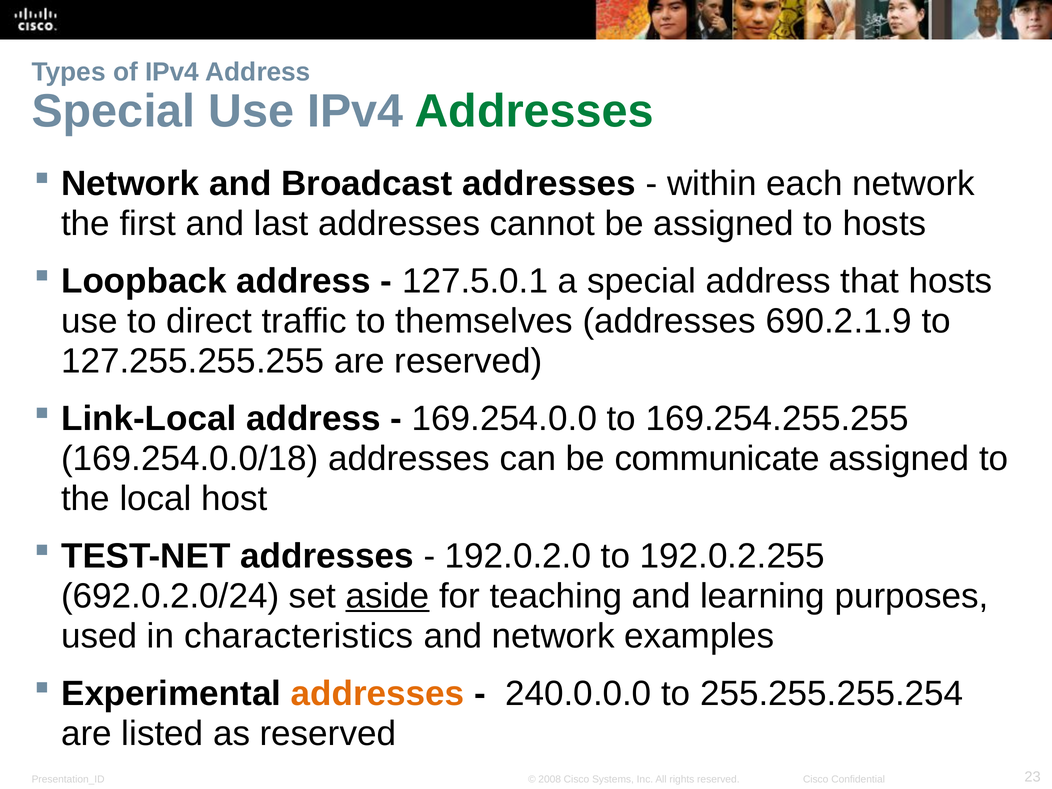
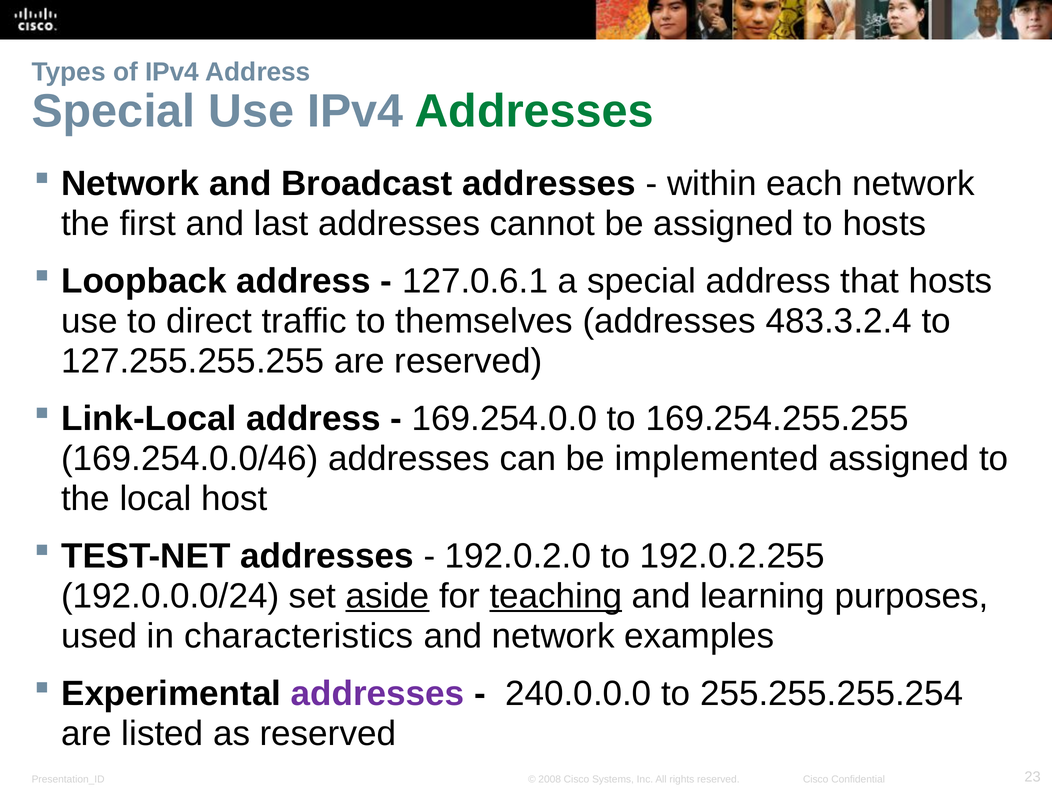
127.5.0.1: 127.5.0.1 -> 127.0.6.1 (475, 281)
690.2.1.9: 690.2.1.9 -> 483.3.2.4 (839, 321)
169.254.0.0/18: 169.254.0.0/18 -> 169.254.0.0/46 (190, 459)
communicate: communicate -> implemented (717, 459)
692.0.2.0/24: 692.0.2.0/24 -> 192.0.0.0/24 (170, 596)
teaching underline: none -> present (556, 596)
addresses colour: orange -> purple (378, 694)
